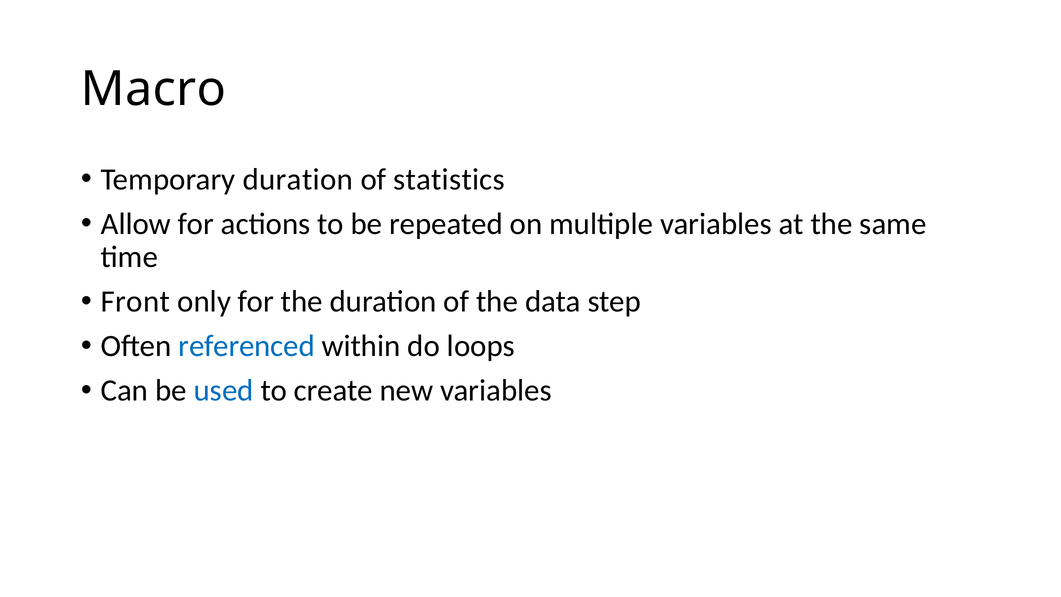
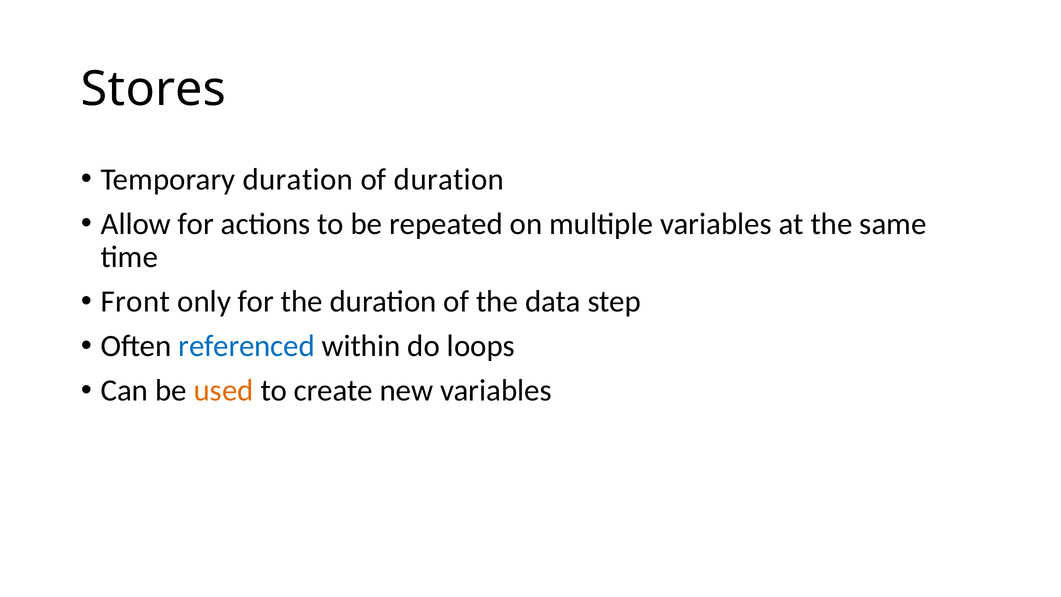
Macro: Macro -> Stores (154, 89)
of statistics: statistics -> duration (449, 179)
used colour: blue -> orange (224, 390)
